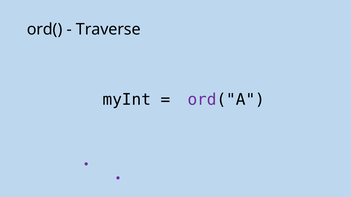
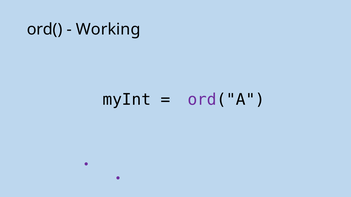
Traverse: Traverse -> Working (108, 29)
